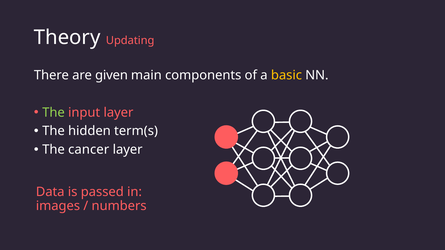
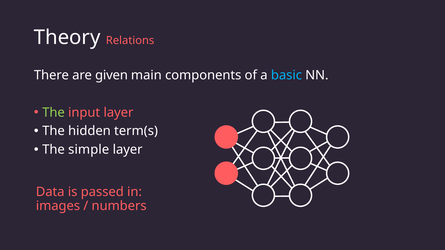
Updating: Updating -> Relations (130, 40)
basic colour: yellow -> light blue (286, 75)
cancer: cancer -> simple (89, 150)
